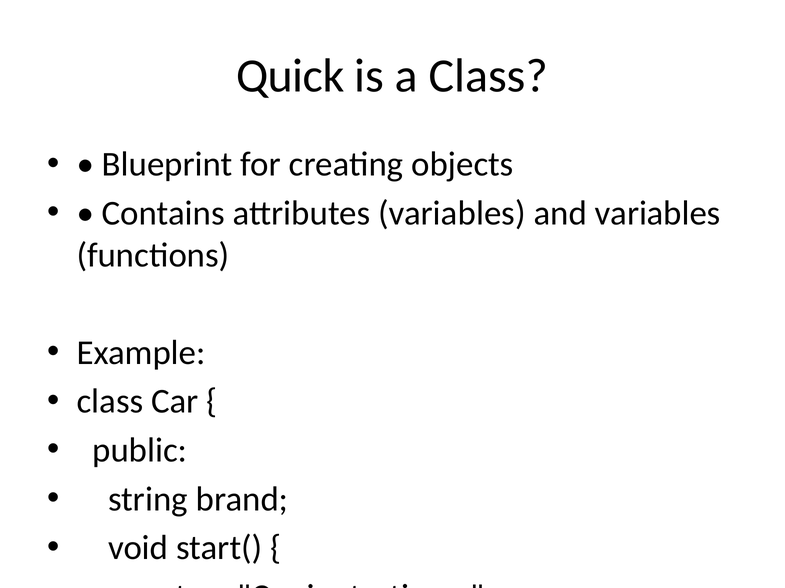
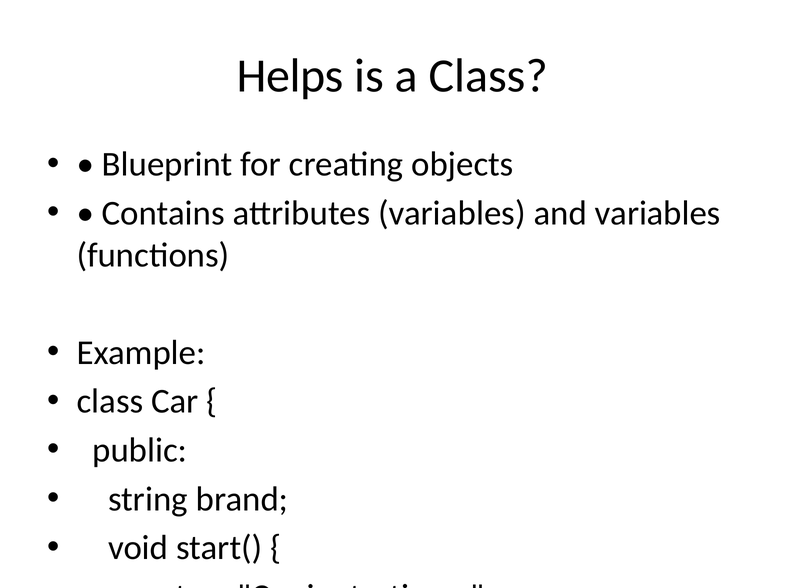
Quick: Quick -> Helps (290, 76)
